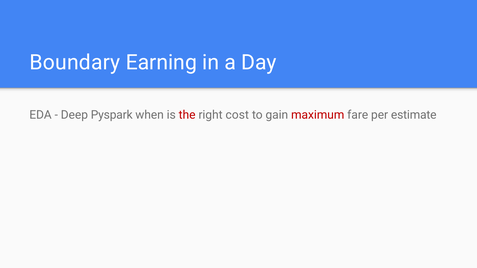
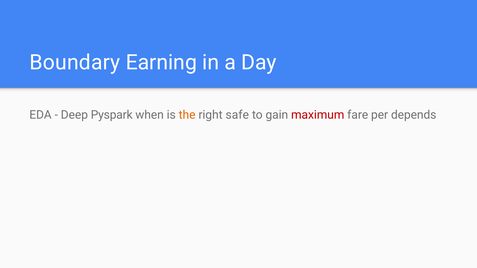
the colour: red -> orange (187, 115)
cost: cost -> safe (237, 115)
estimate: estimate -> depends (414, 115)
